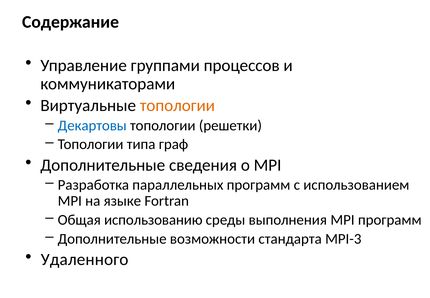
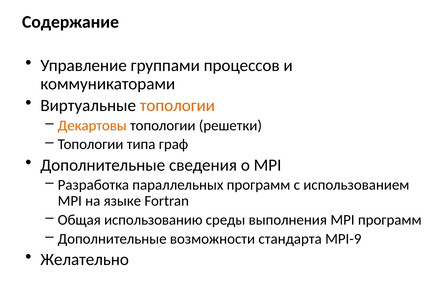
Декартовы colour: blue -> orange (92, 125)
MPI-3: MPI-3 -> MPI-9 (343, 239)
Удаленного: Удаленного -> Желательно (85, 259)
